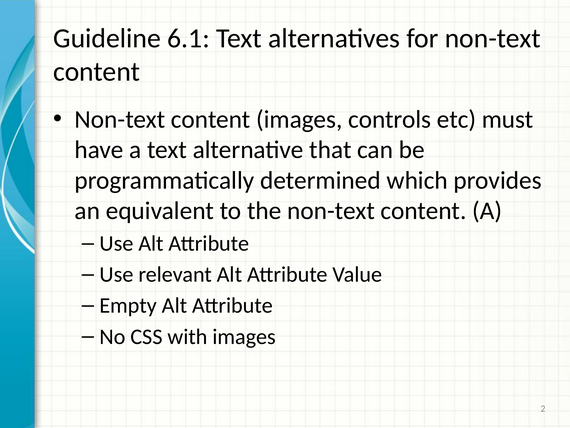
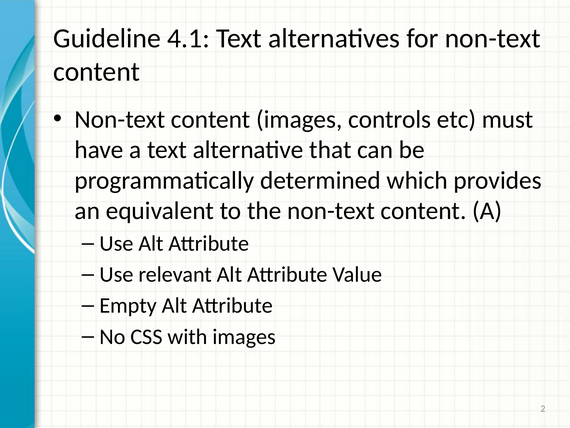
6.1: 6.1 -> 4.1 (189, 38)
